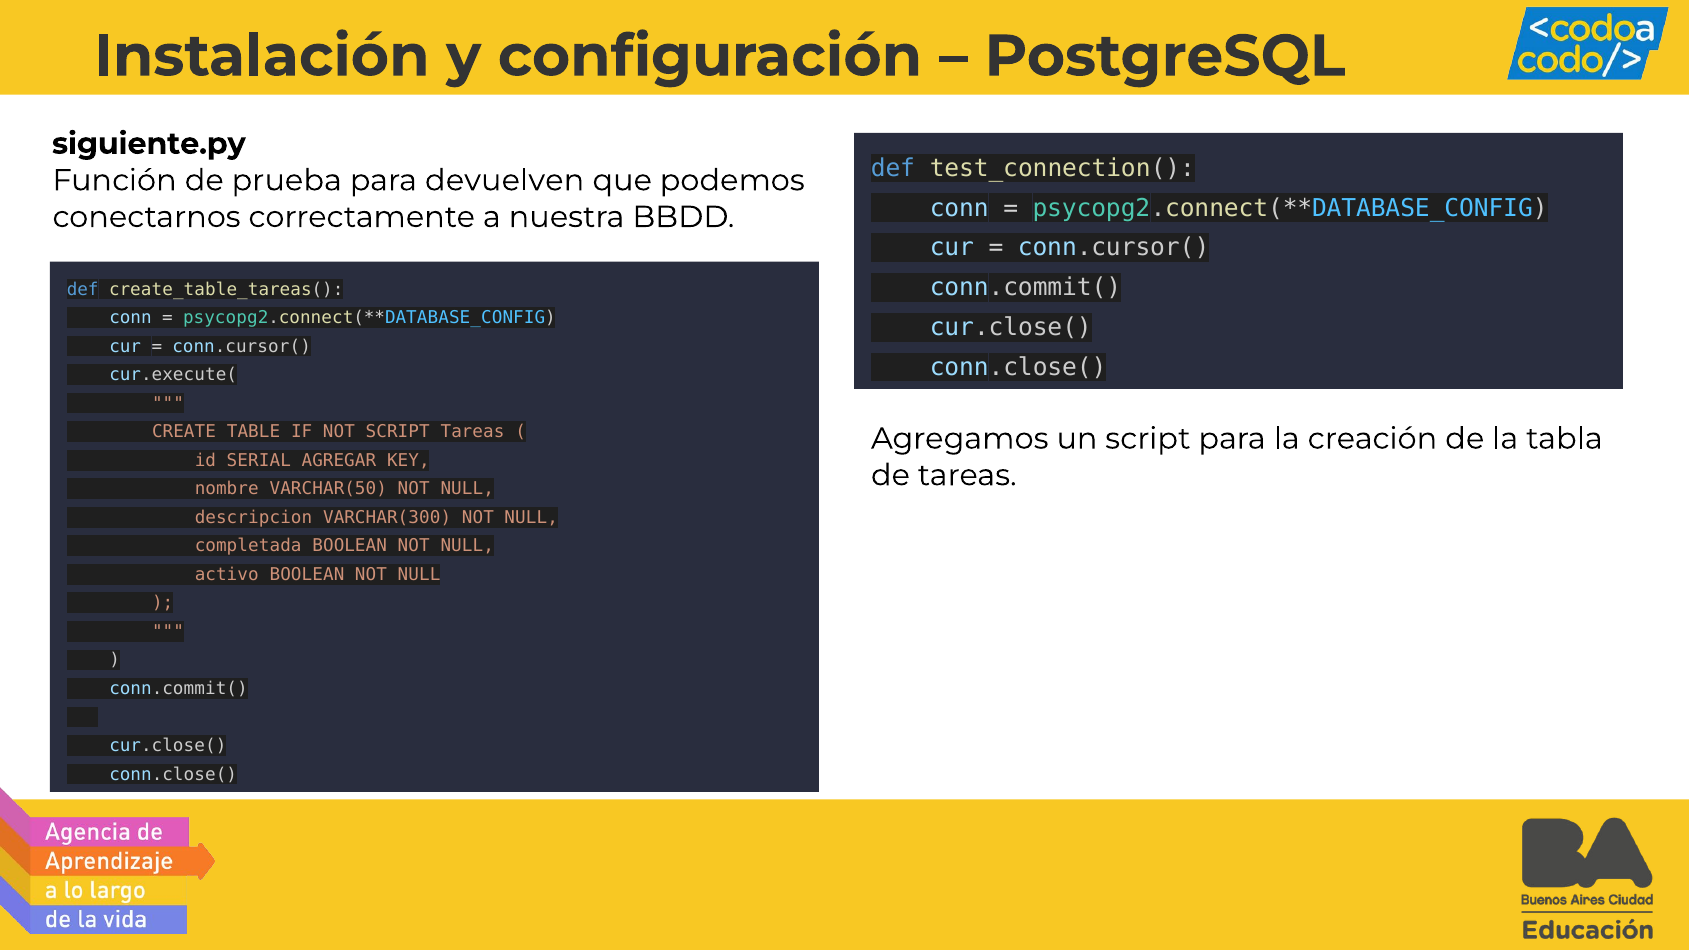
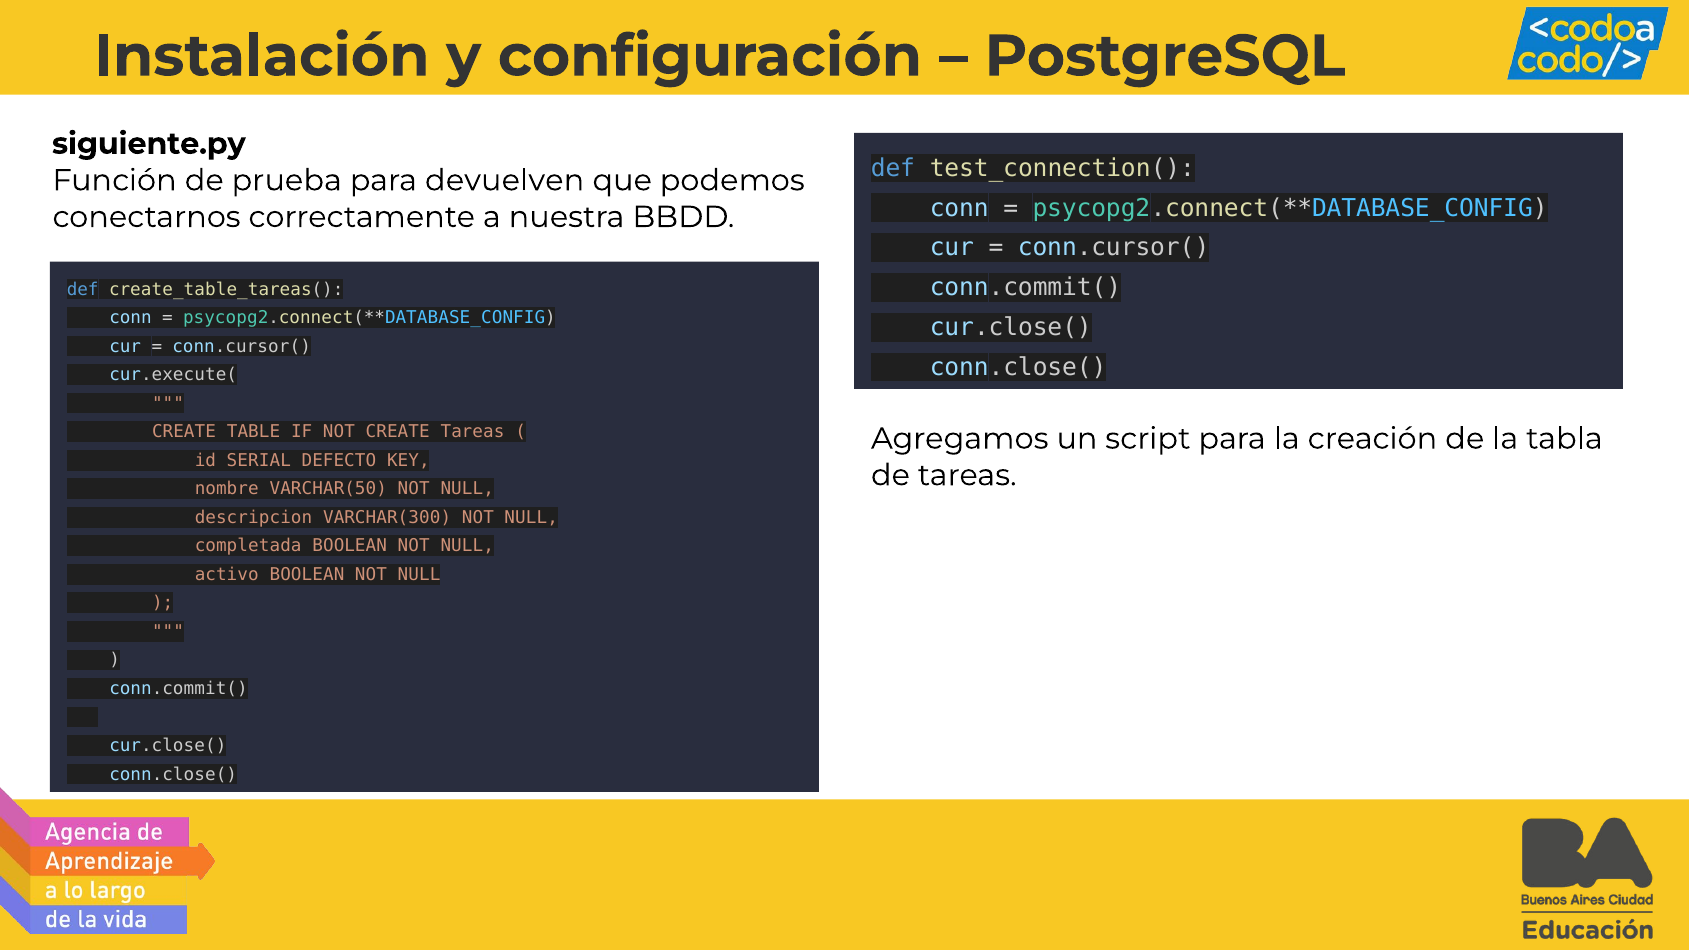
NOT SCRIPT: SCRIPT -> CREATE (398, 432)
AGREGAR: AGREGAR -> DEFECTO (339, 461)
